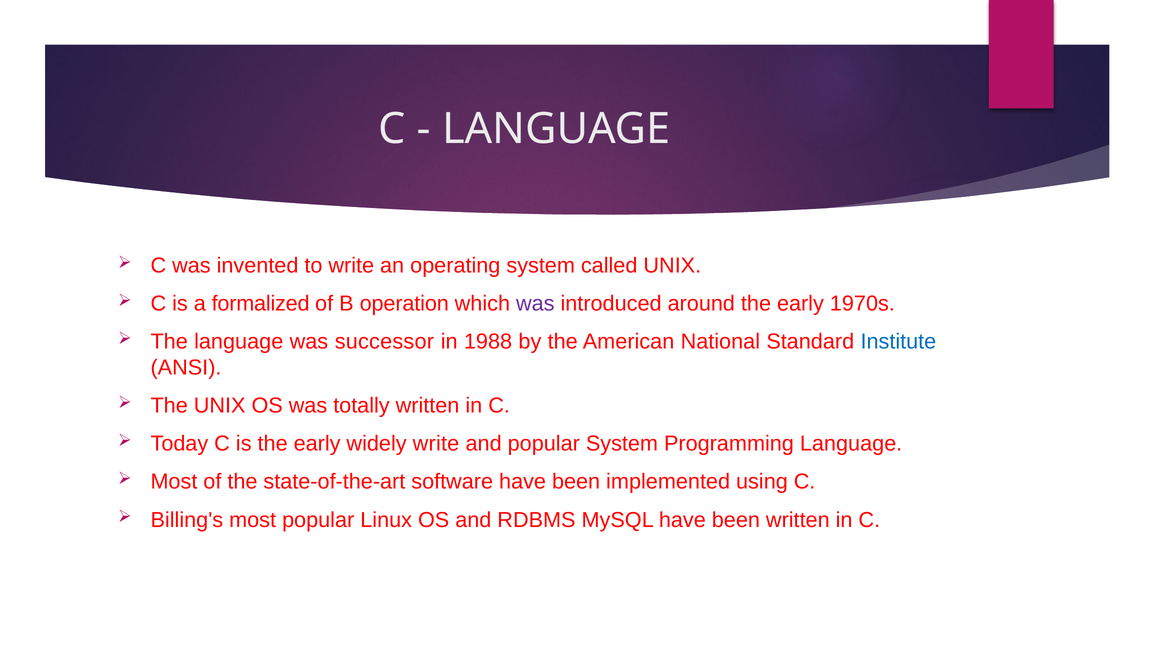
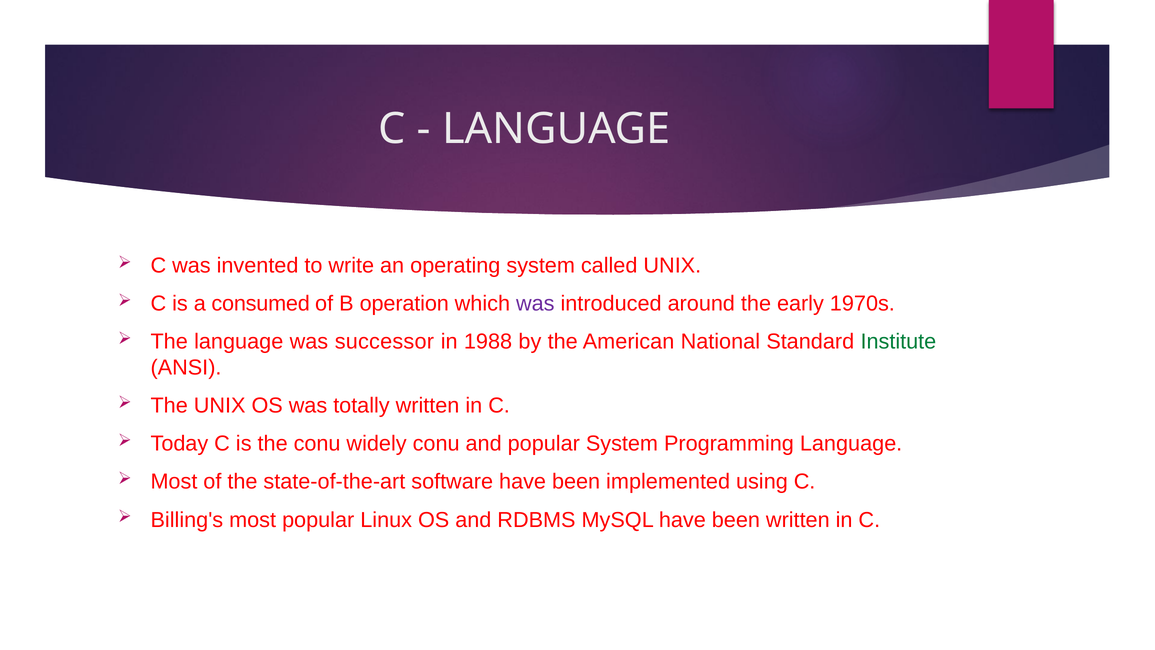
formalized: formalized -> consumed (261, 304)
Institute colour: blue -> green (898, 342)
is the early: early -> conu (317, 444)
widely write: write -> conu (436, 444)
